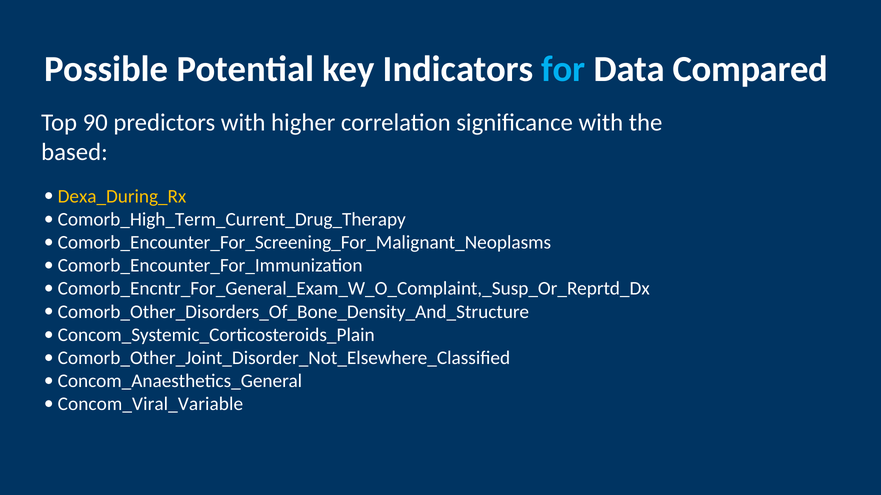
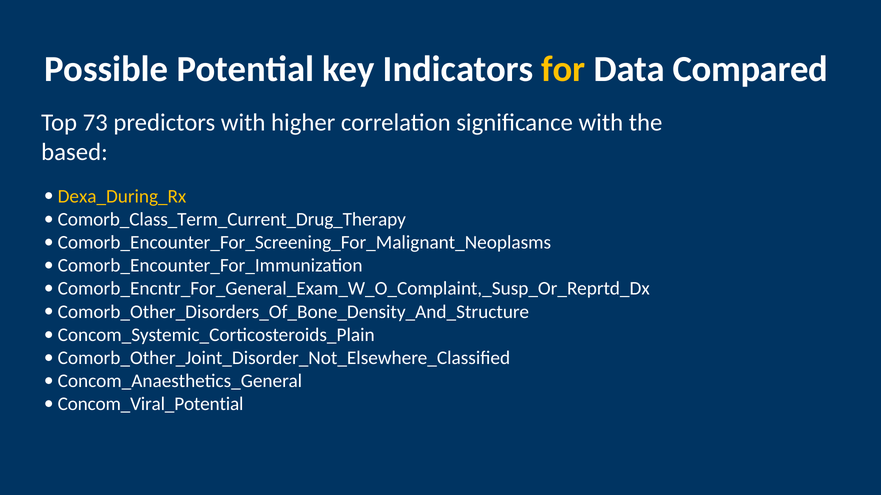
for colour: light blue -> yellow (563, 69)
90: 90 -> 73 (95, 123)
Comorb_High_Term_Current_Drug_Therapy: Comorb_High_Term_Current_Drug_Therapy -> Comorb_Class_Term_Current_Drug_Therapy (232, 220)
Concom_Viral_Variable: Concom_Viral_Variable -> Concom_Viral_Potential (151, 405)
